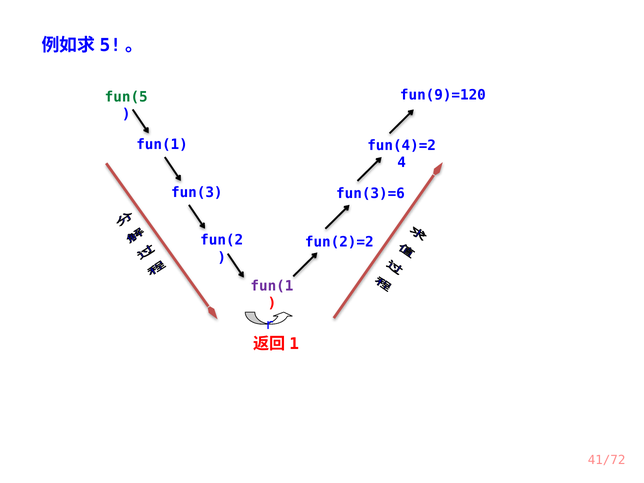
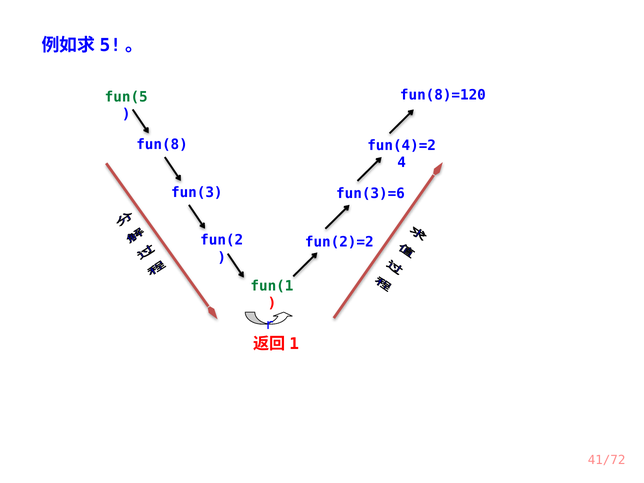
fun(9)=120: fun(9)=120 -> fun(8)=120 (443, 95)
fun(1: fun(1 -> fun(8 (162, 145)
fun(1 colour: purple -> green (272, 286)
